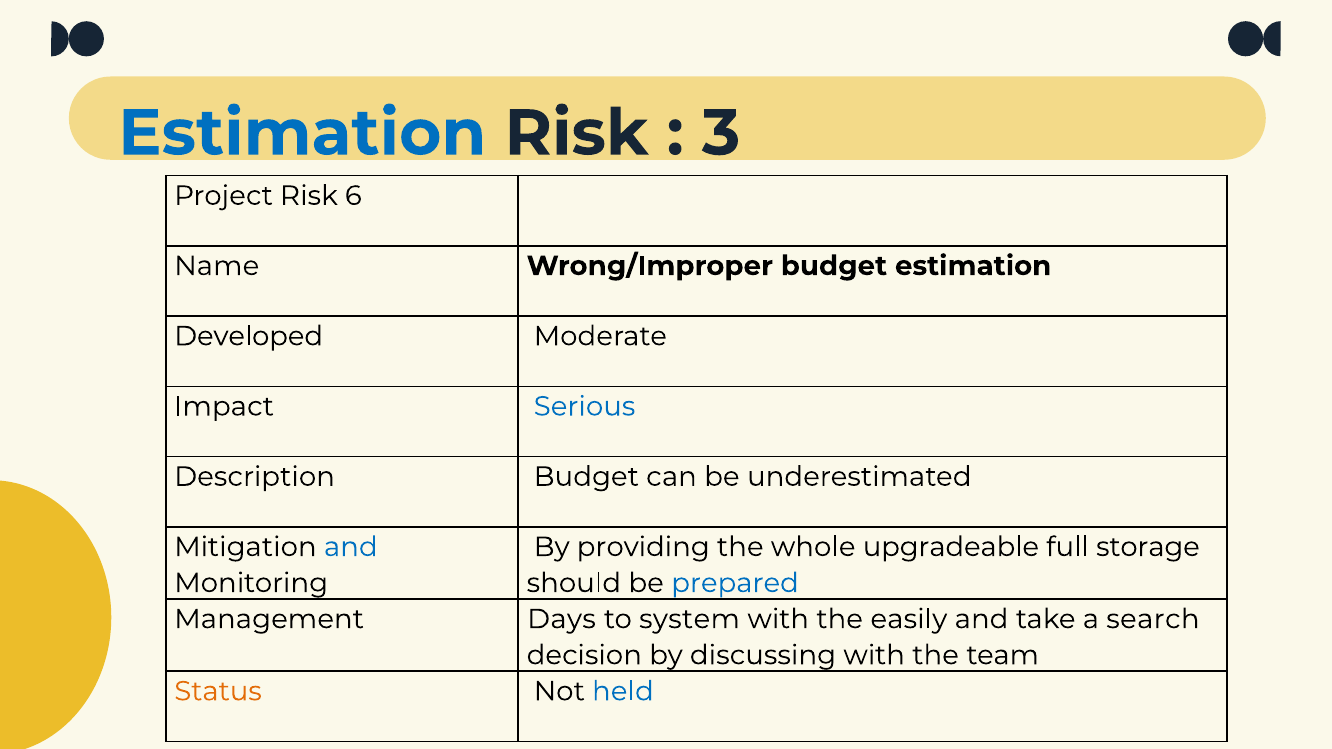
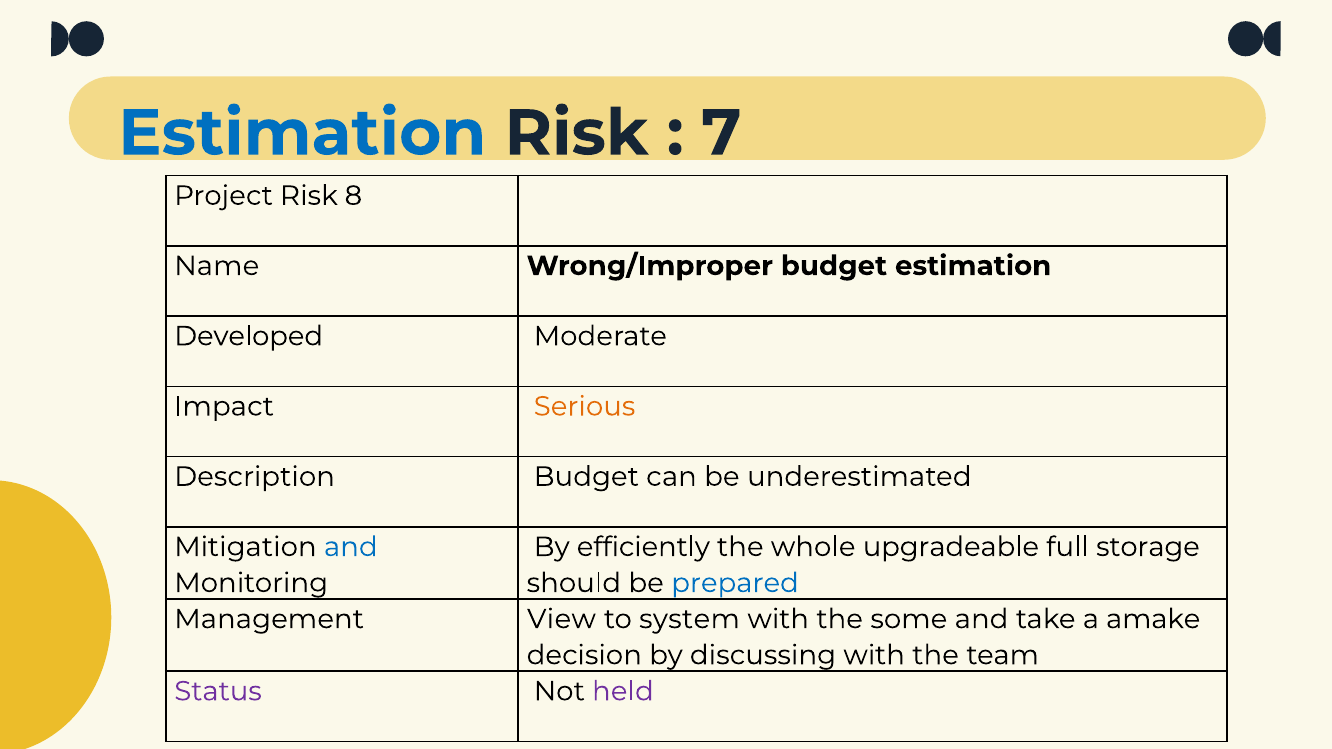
3: 3 -> 7 (721, 133)
6: 6 -> 8 (353, 196)
Serious colour: blue -> orange (585, 407)
providing: providing -> efficiently (643, 547)
Days: Days -> View (561, 619)
easily: easily -> some (909, 619)
search: search -> amake (1153, 619)
Status colour: orange -> purple (218, 692)
held colour: blue -> purple (623, 692)
